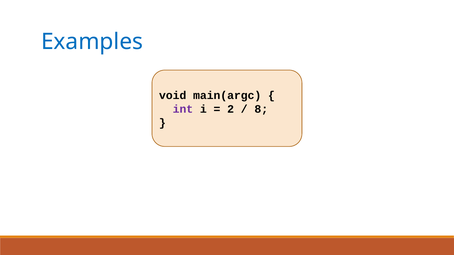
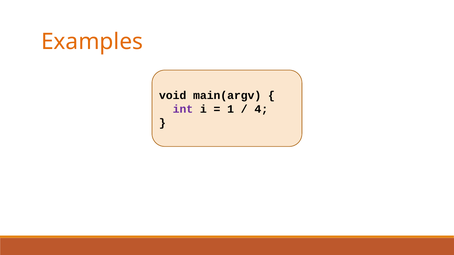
Examples colour: blue -> orange (92, 42)
main(argc: main(argc -> main(argv (227, 96)
2: 2 -> 1 (231, 109)
8: 8 -> 4 (261, 109)
